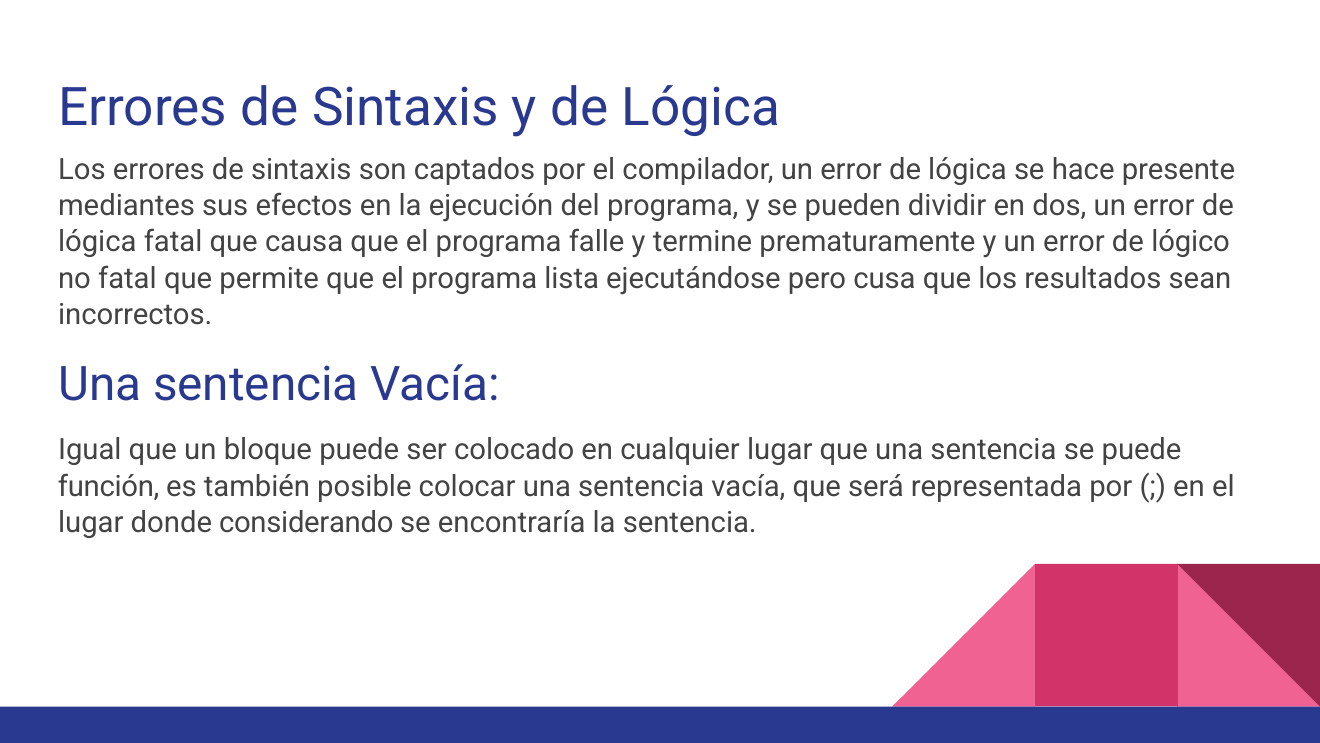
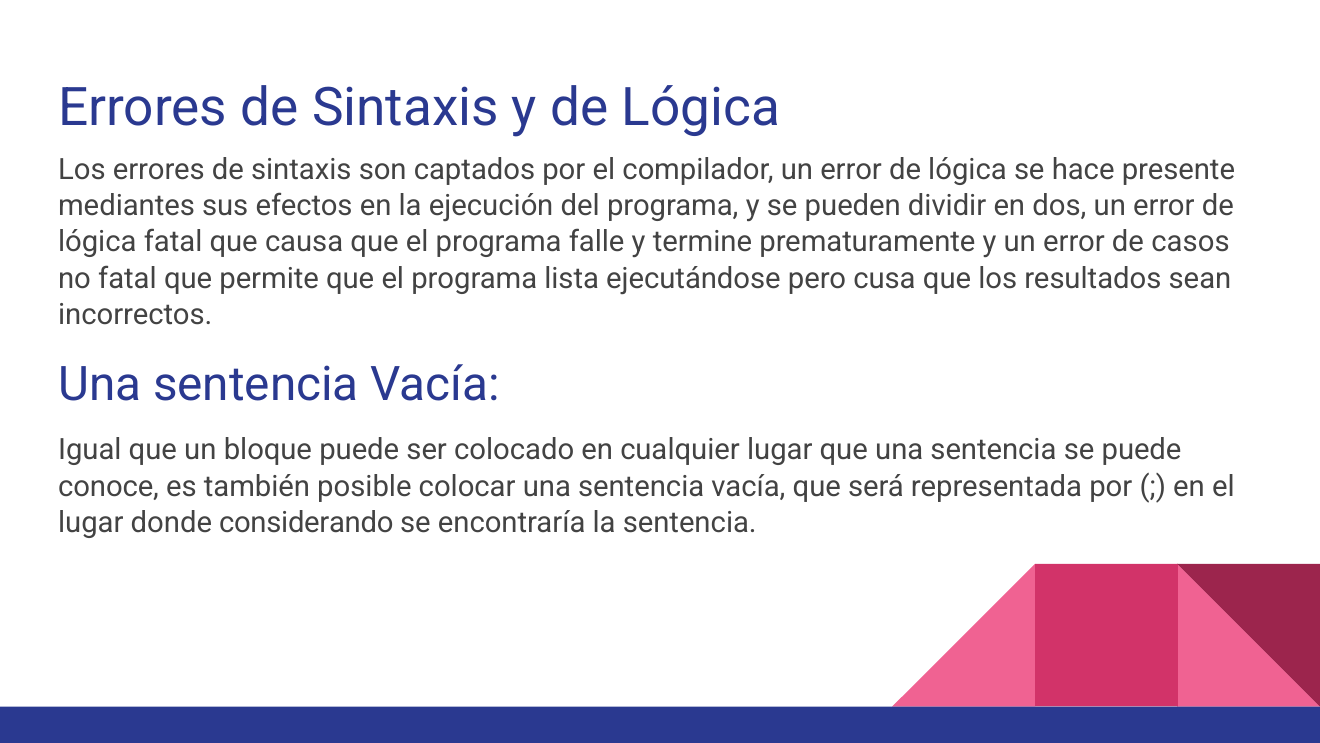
lógico: lógico -> casos (1191, 242)
función: función -> conoce (109, 486)
